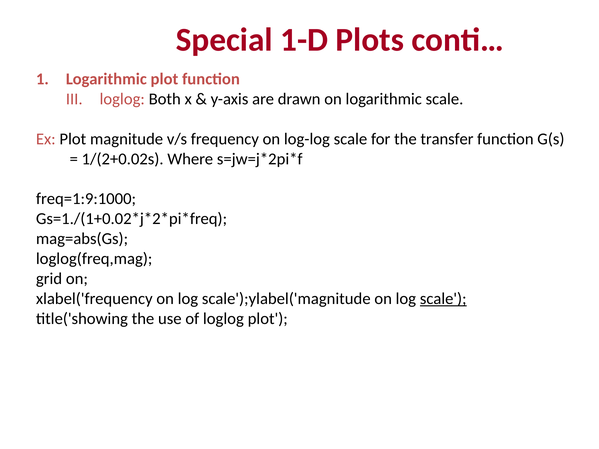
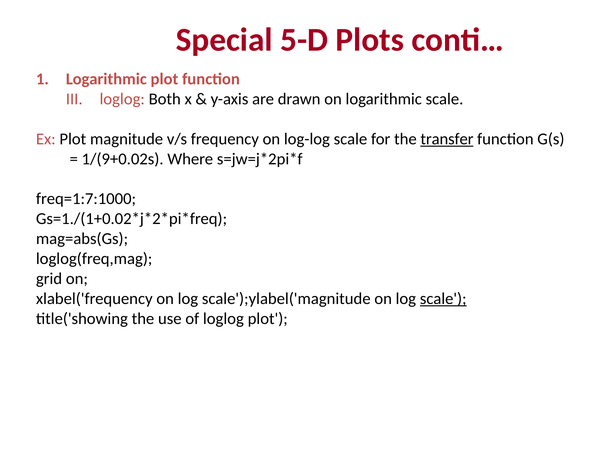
1-D: 1-D -> 5-D (304, 40)
transfer underline: none -> present (447, 139)
1/(2+0.02s: 1/(2+0.02s -> 1/(9+0.02s (123, 159)
freq=1:9:1000: freq=1:9:1000 -> freq=1:7:1000 (86, 199)
